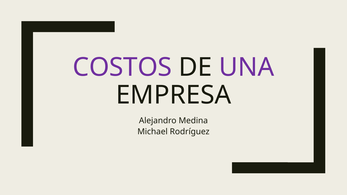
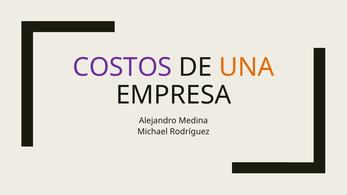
UNA colour: purple -> orange (246, 67)
